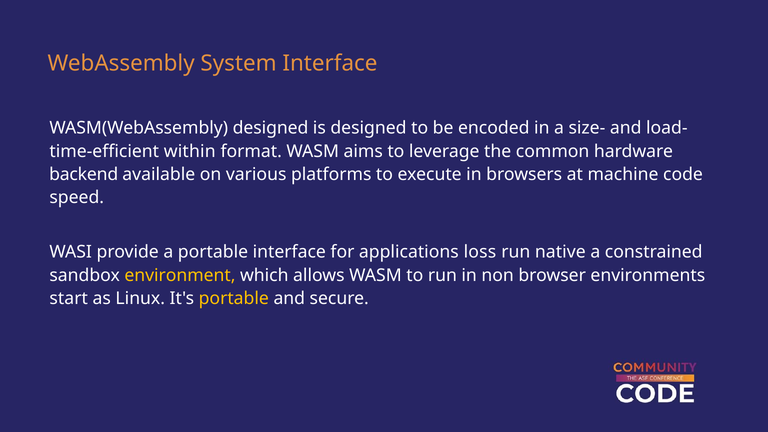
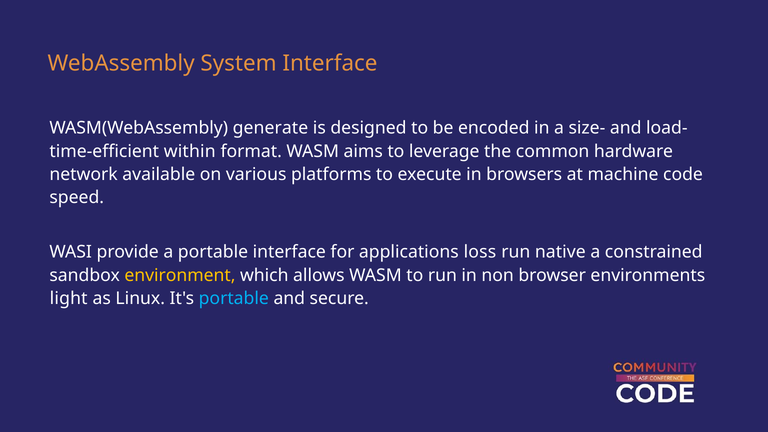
WASM(WebAssembly designed: designed -> generate (270, 128)
backend: backend -> network (84, 174)
start: start -> light (69, 299)
portable colour: yellow -> light blue (234, 299)
